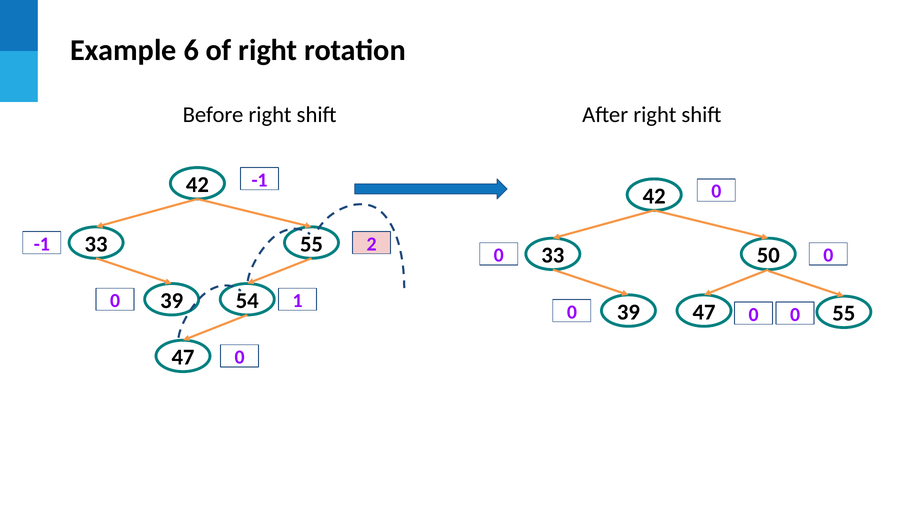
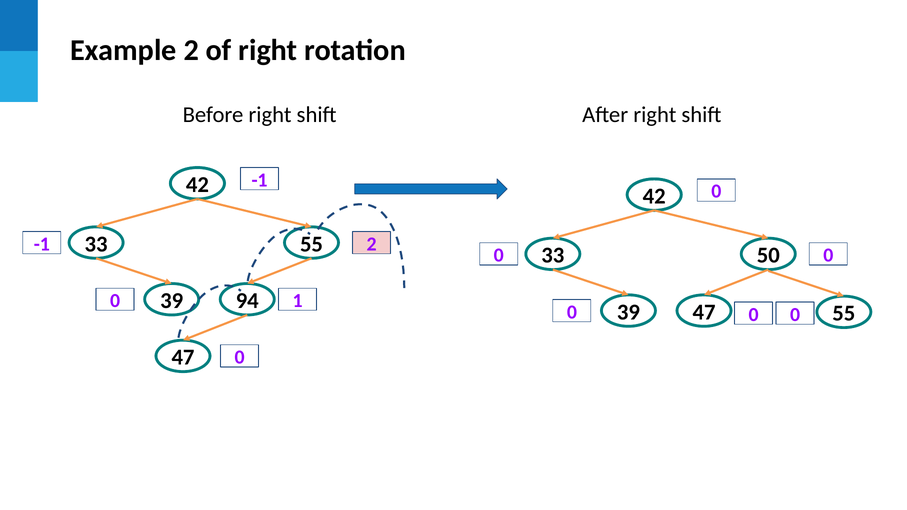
Example 6: 6 -> 2 (191, 50)
54: 54 -> 94 (247, 301)
